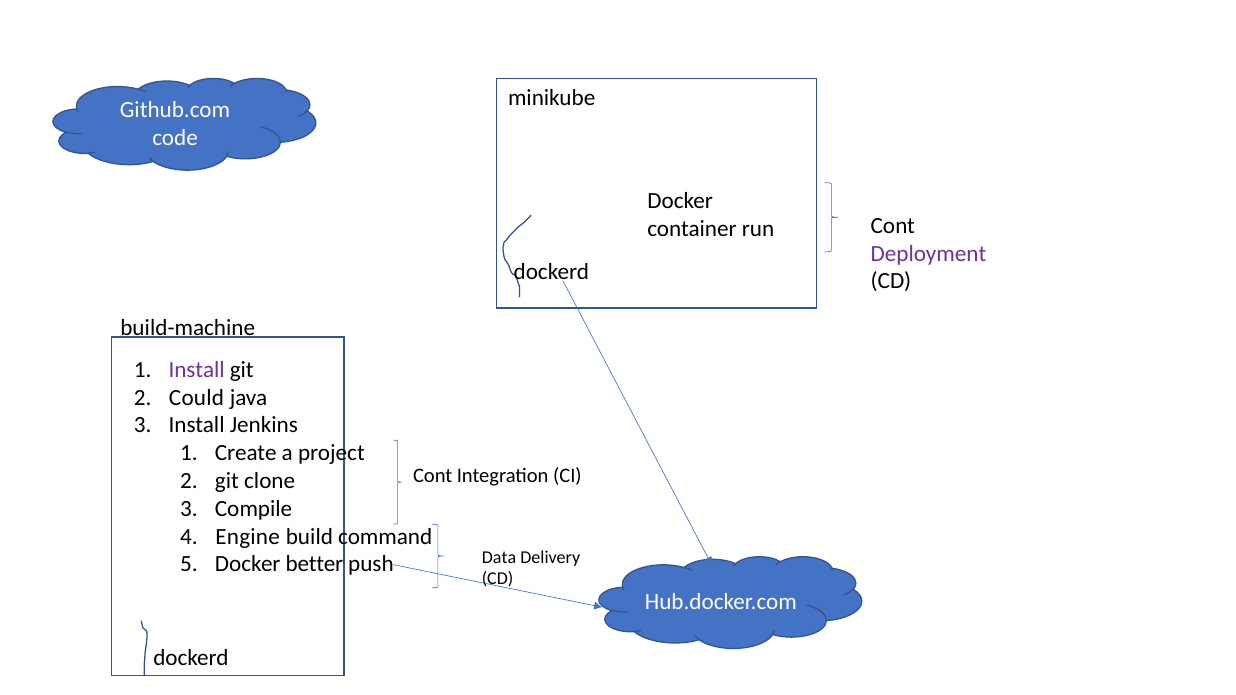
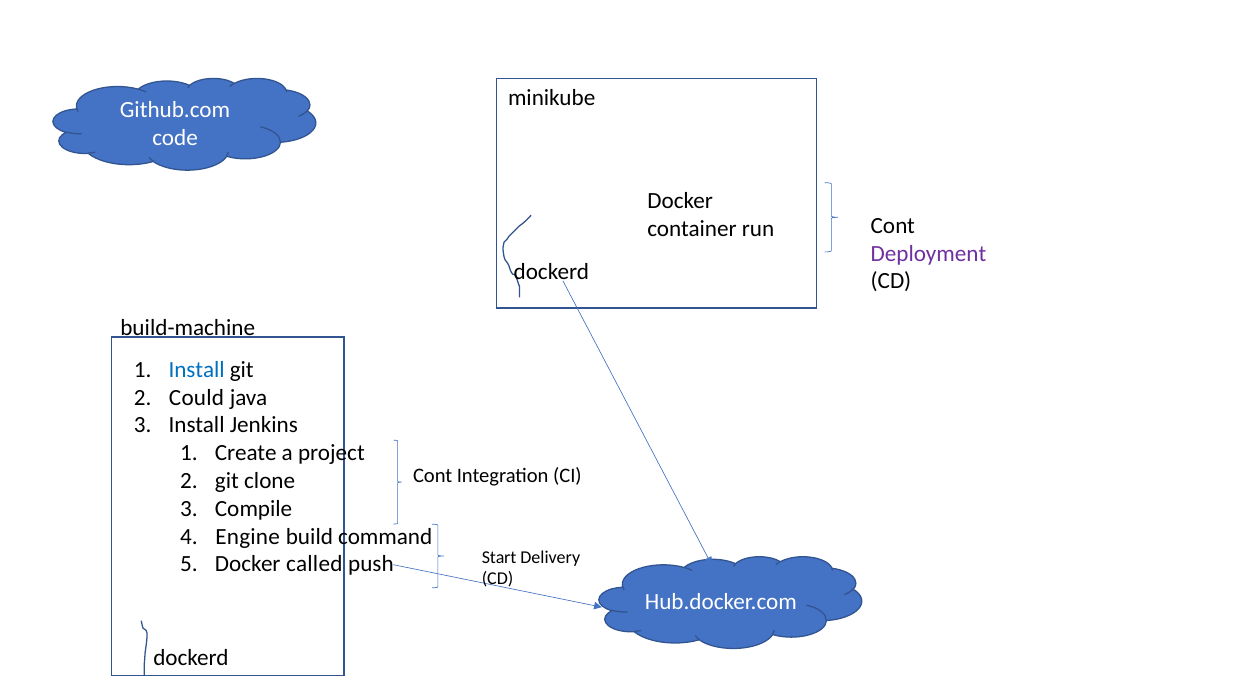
Install colour: purple -> blue (197, 370)
Data: Data -> Start (499, 558)
better: better -> called (314, 564)
